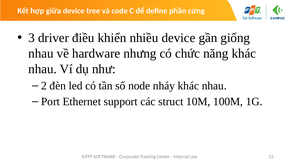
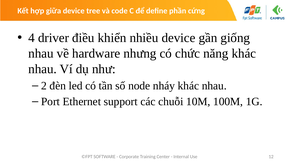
3: 3 -> 4 (32, 38)
struct: struct -> chuỗi (171, 101)
